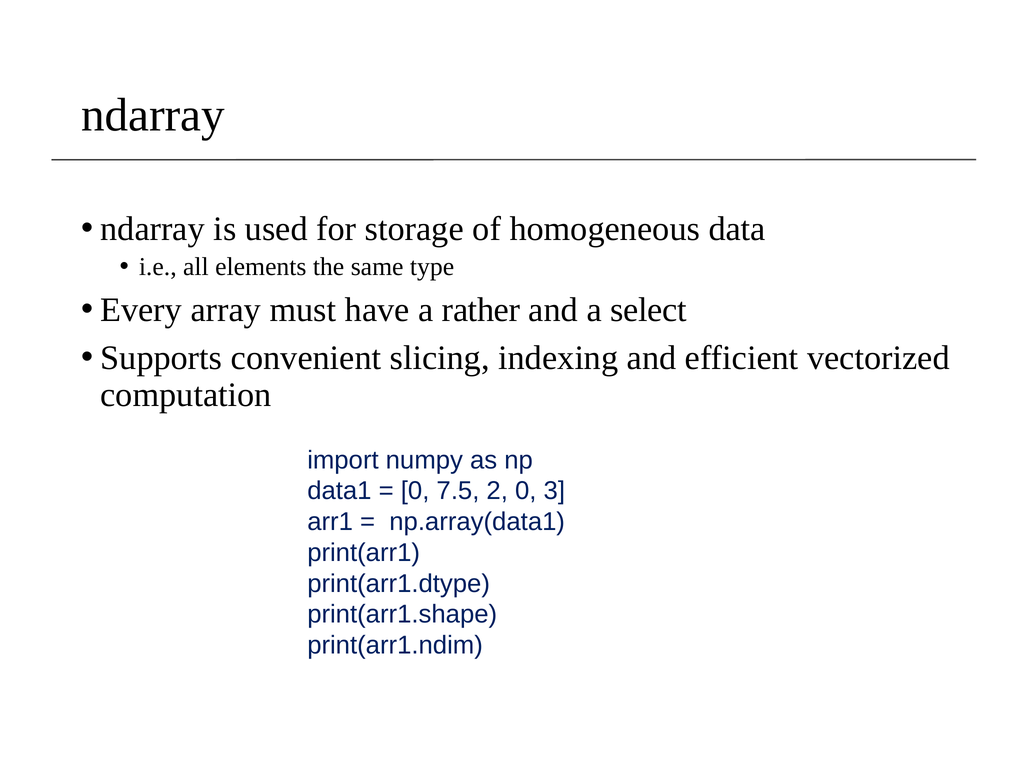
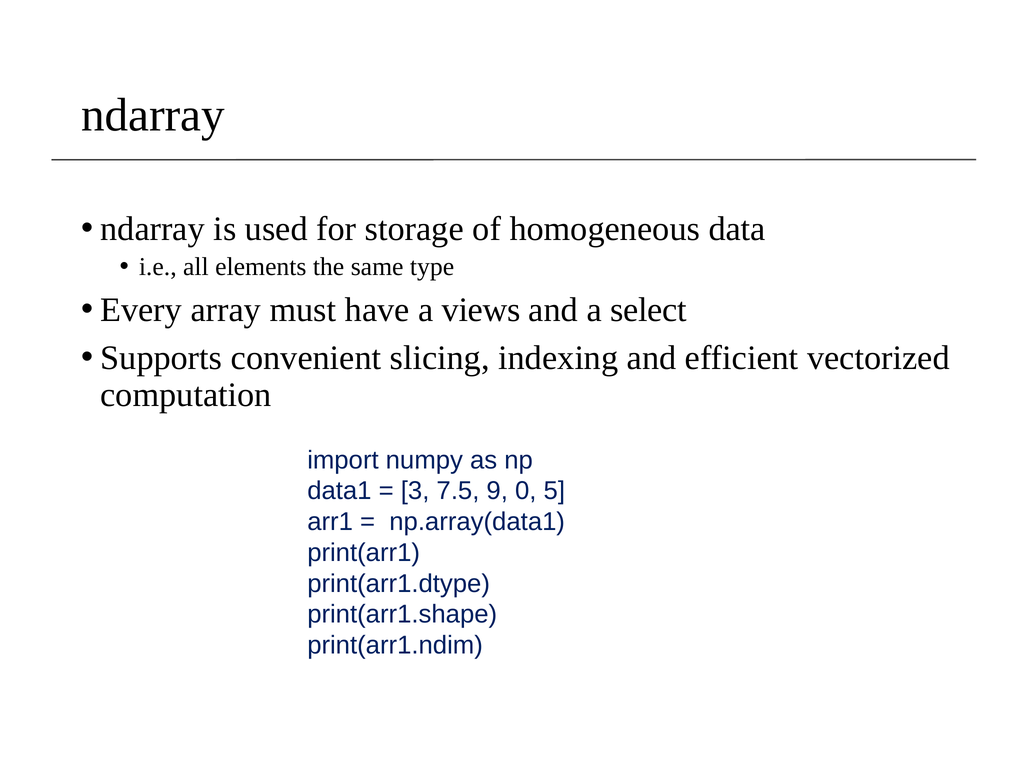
rather: rather -> views (481, 310)
0: 0 -> 3 (415, 491)
2: 2 -> 9 (497, 491)
3: 3 -> 5 (554, 491)
